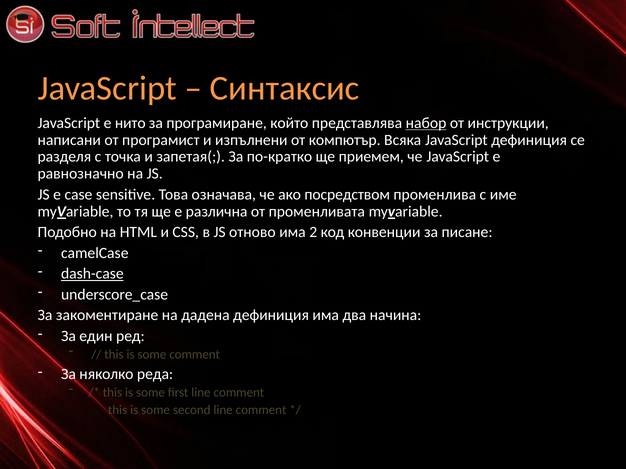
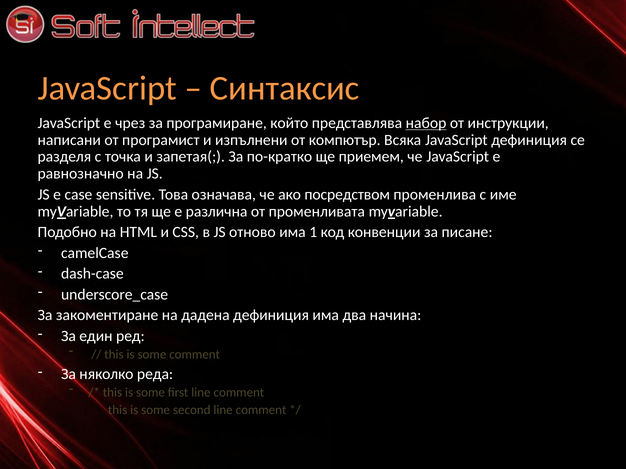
нито: нито -> чрез (130, 123)
2: 2 -> 1 (313, 232)
dash-case underline: present -> none (92, 274)
